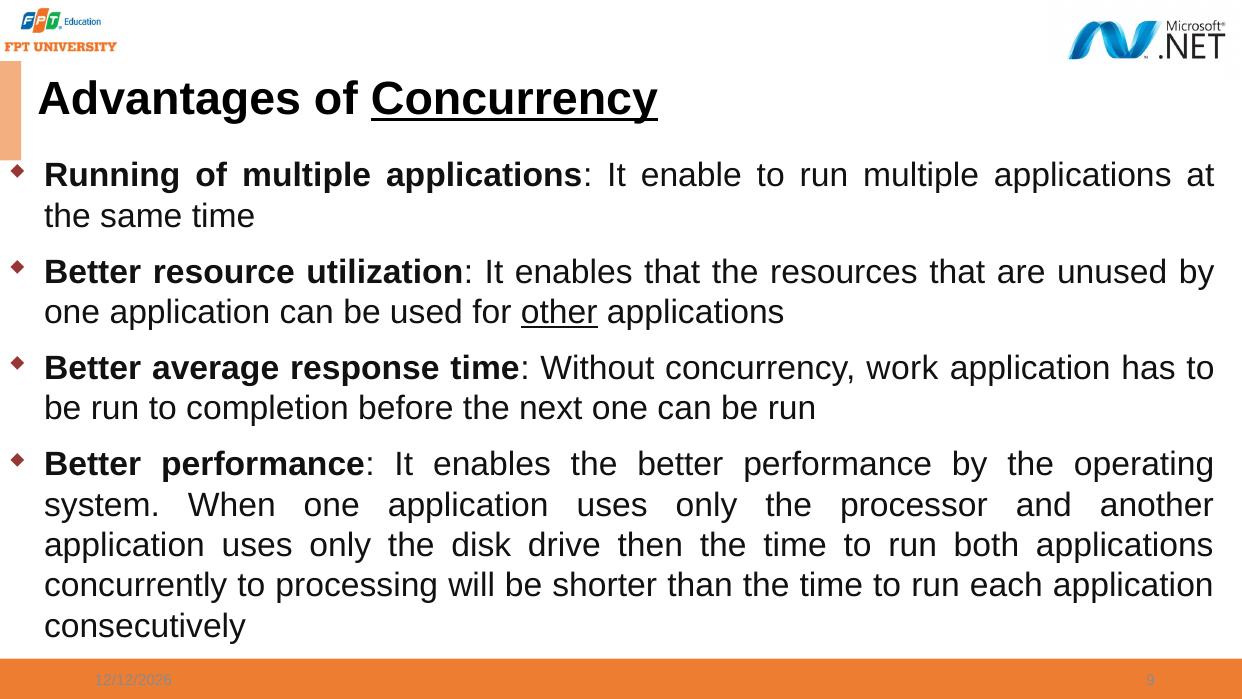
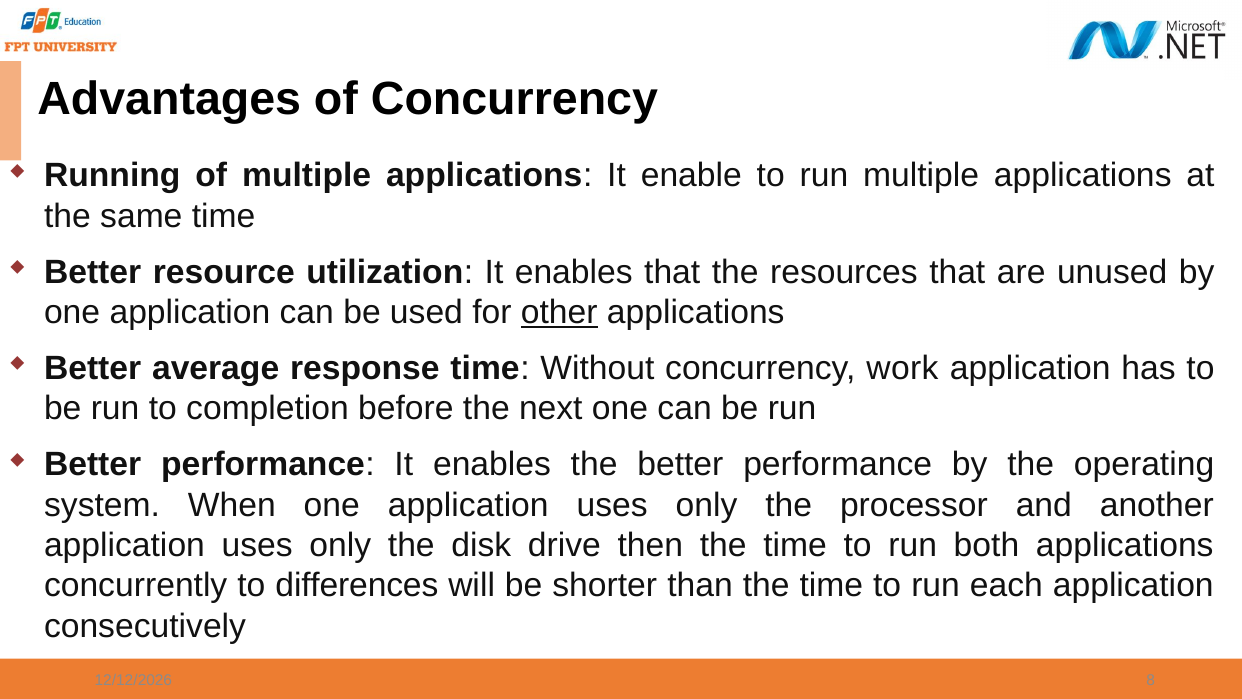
Concurrency underline: present -> none (514, 100)
processing: processing -> differences (357, 585)
9: 9 -> 8 (1151, 680)
